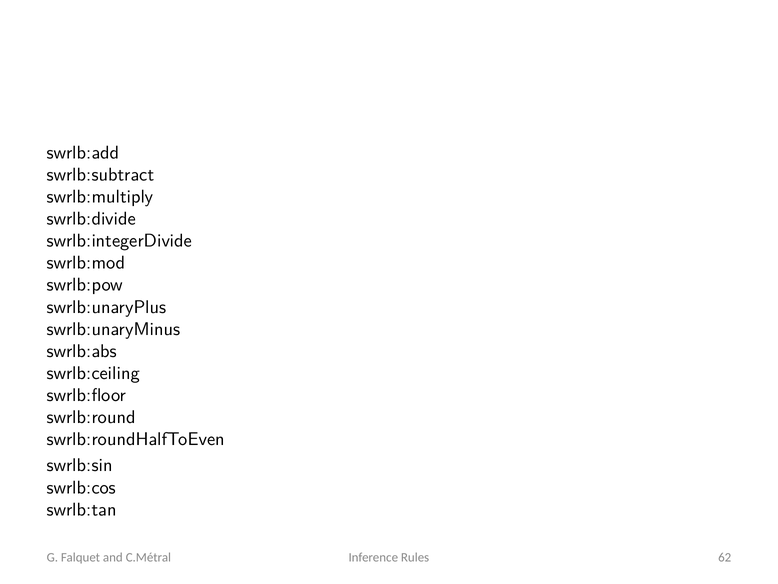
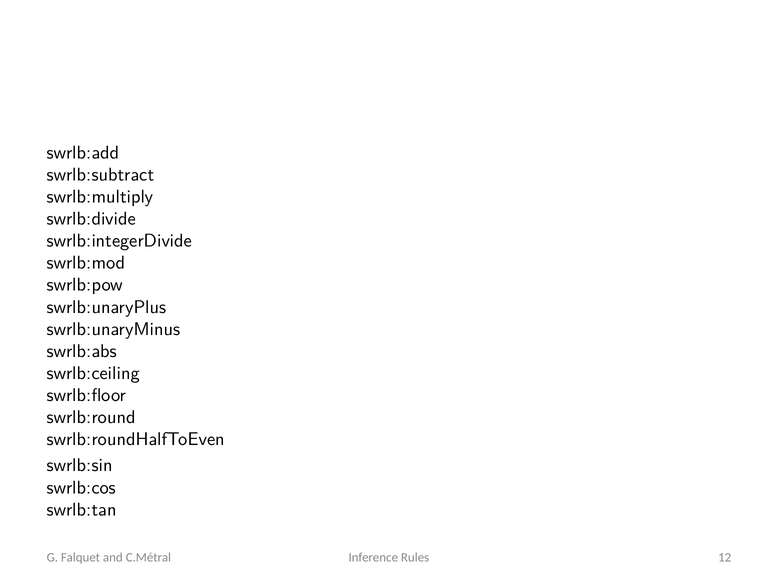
62: 62 -> 12 (725, 557)
